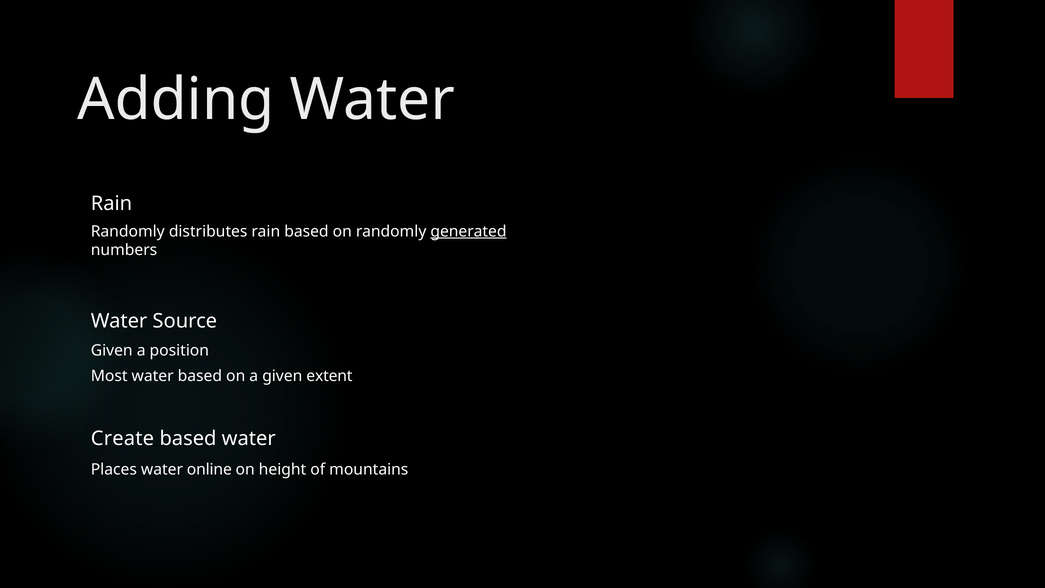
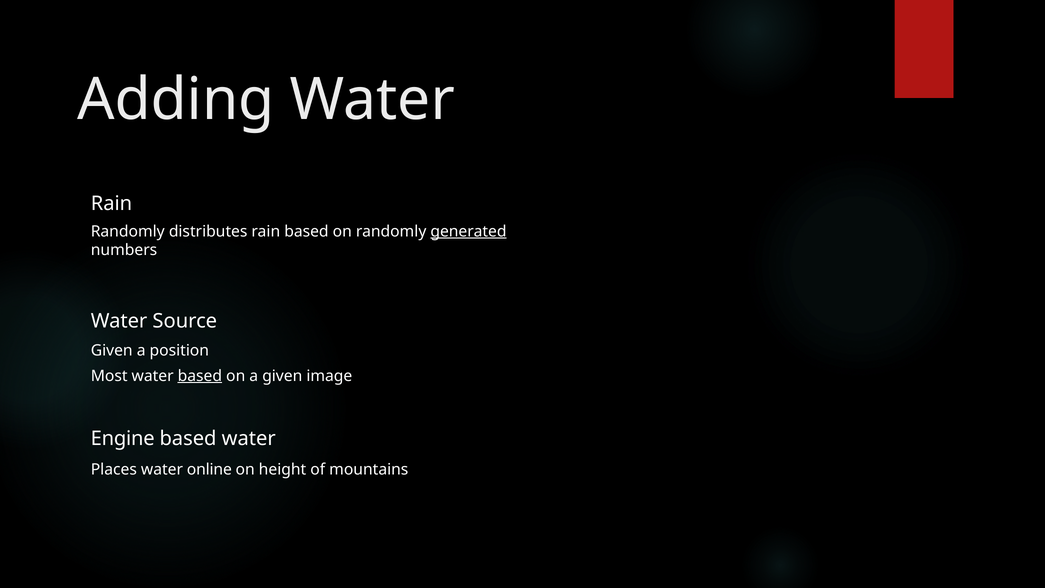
based underline: none -> present (200, 376)
extent: extent -> image (329, 376)
Create: Create -> Engine (123, 439)
